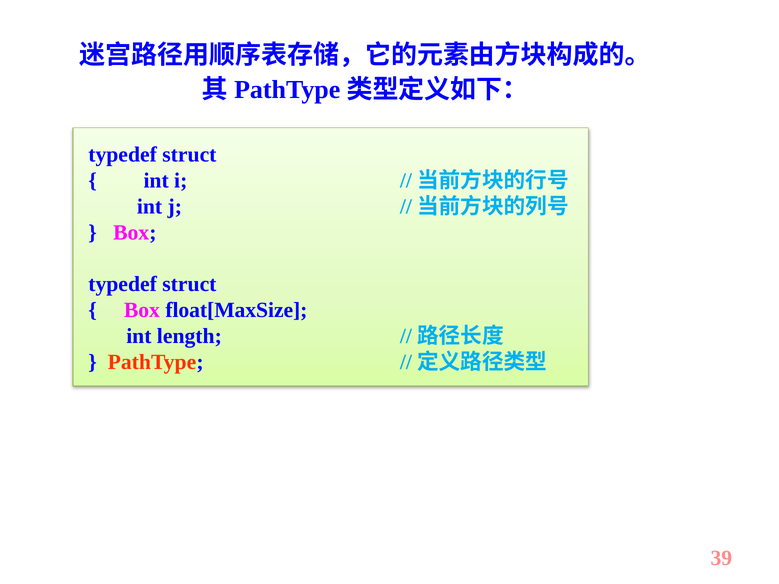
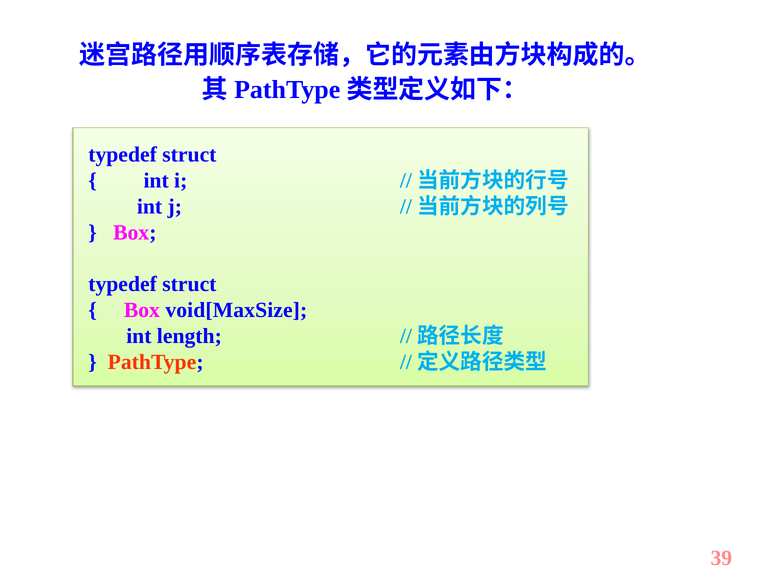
float[MaxSize: float[MaxSize -> void[MaxSize (236, 310)
